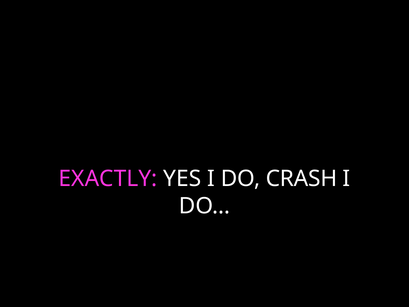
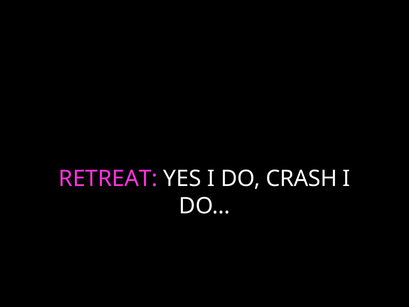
EXACTLY: EXACTLY -> RETREAT (108, 178)
